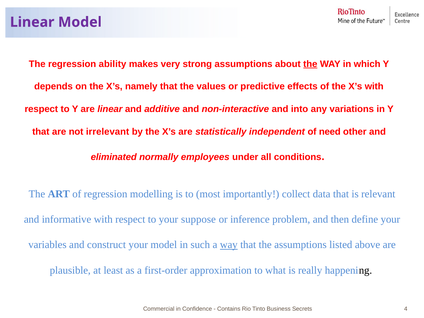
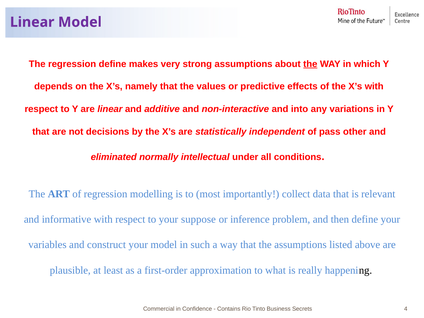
regression ability: ability -> define (113, 64)
irrelevant: irrelevant -> decisions (108, 132)
need: need -> pass (330, 132)
employees: employees -> intellectual (205, 157)
way underline: present -> none (229, 245)
